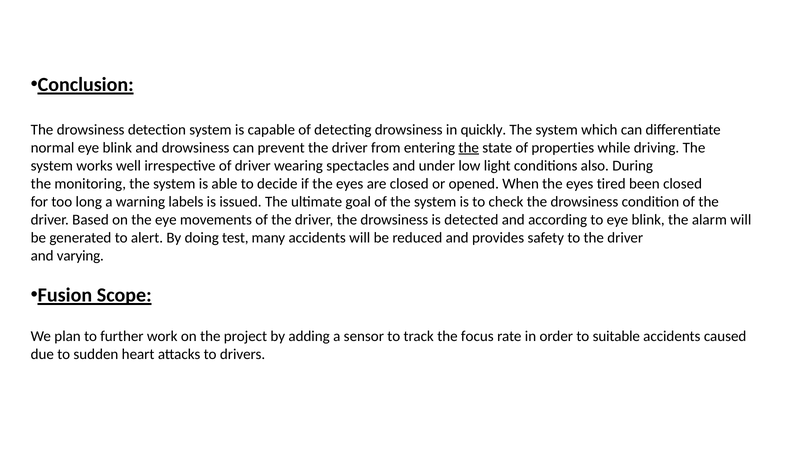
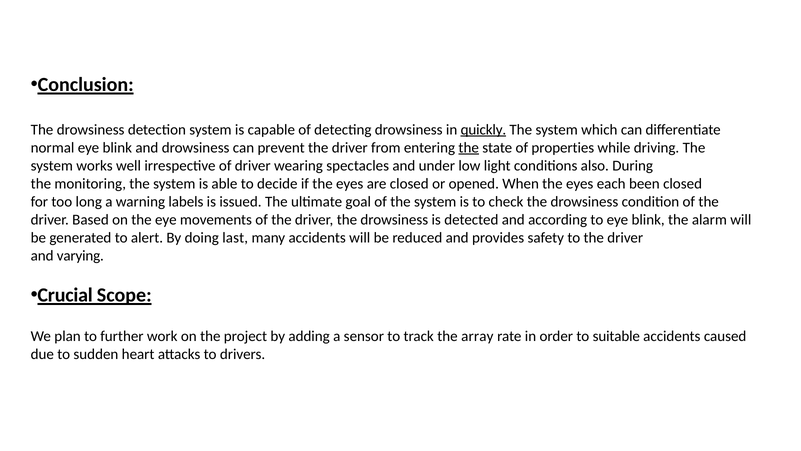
quickly underline: none -> present (483, 129)
tired: tired -> each (611, 184)
test: test -> last (235, 238)
Fusion: Fusion -> Crucial (65, 295)
focus: focus -> array (477, 336)
